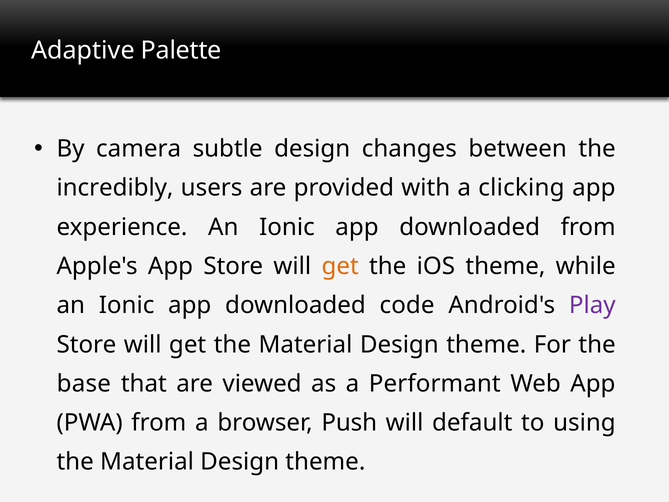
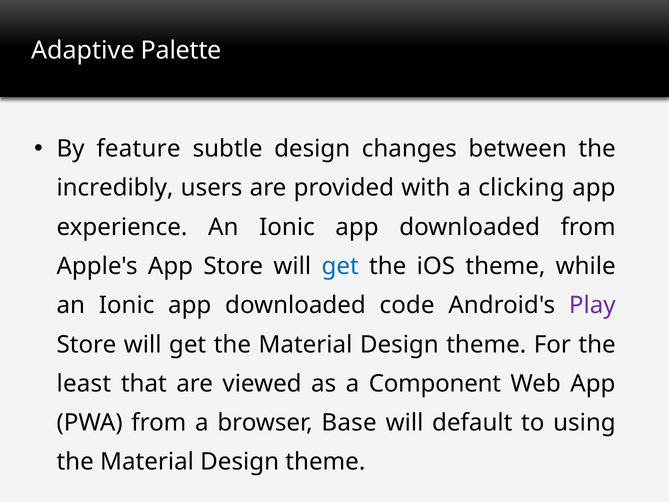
camera: camera -> feature (138, 149)
get colour: orange -> blue (340, 266)
base: base -> least (84, 383)
Performant: Performant -> Component (435, 383)
Push: Push -> Base (349, 423)
